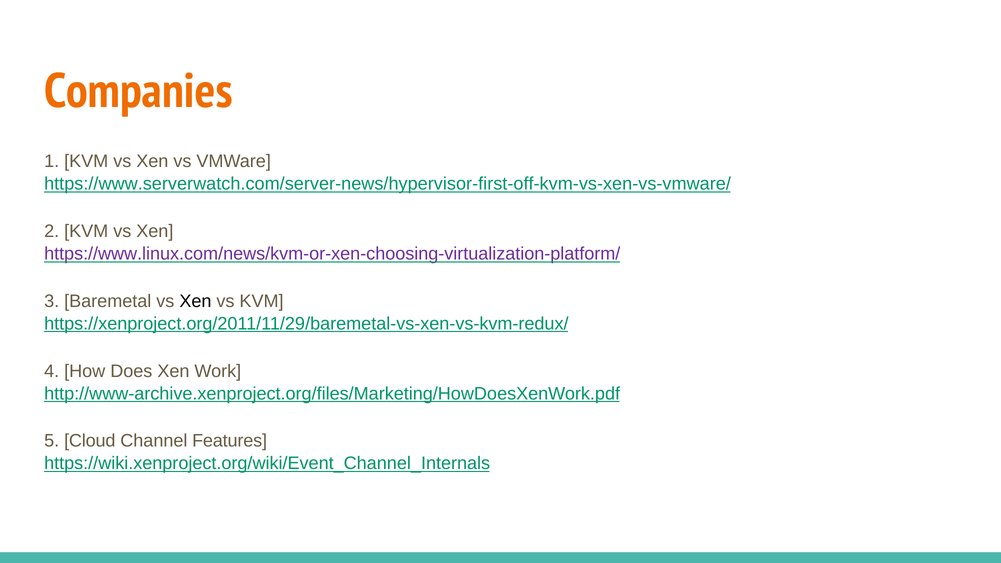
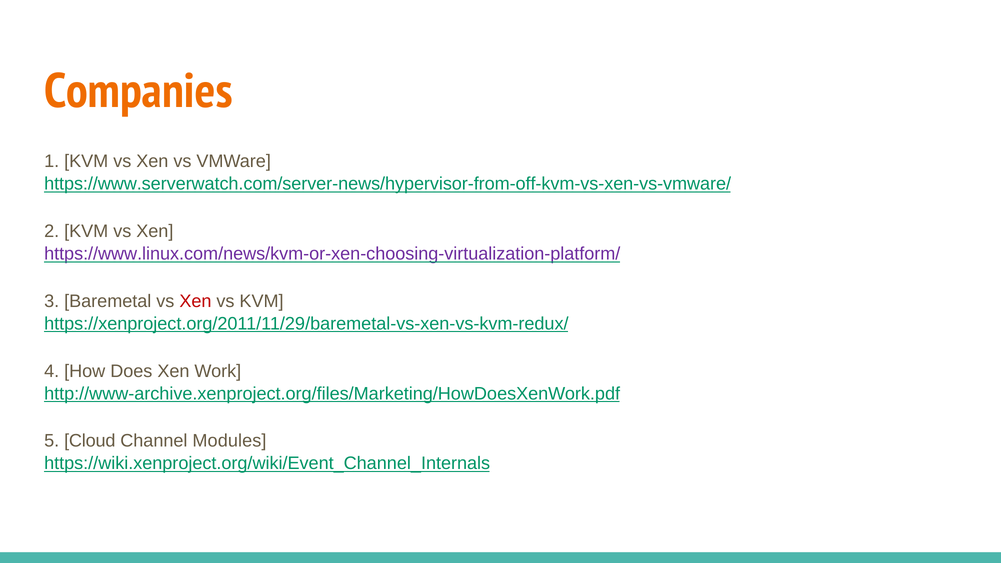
https://www.serverwatch.com/server-news/hypervisor-first-off-kvm-vs-xen-vs-vmware/: https://www.serverwatch.com/server-news/hypervisor-first-off-kvm-vs-xen-vs-vmware/ -> https://www.serverwatch.com/server-news/hypervisor-from-off-kvm-vs-xen-vs-vmware/ (388, 184)
Xen colour: black -> red (195, 301)
Features: Features -> Modules (229, 441)
